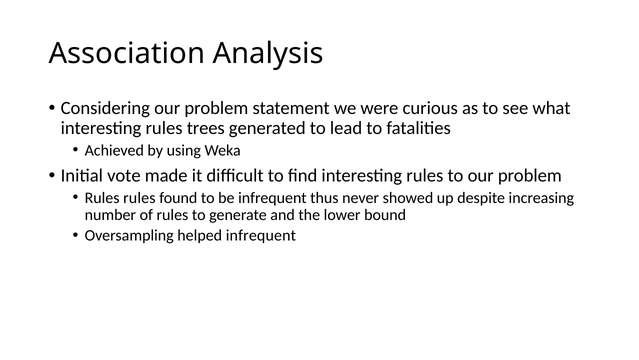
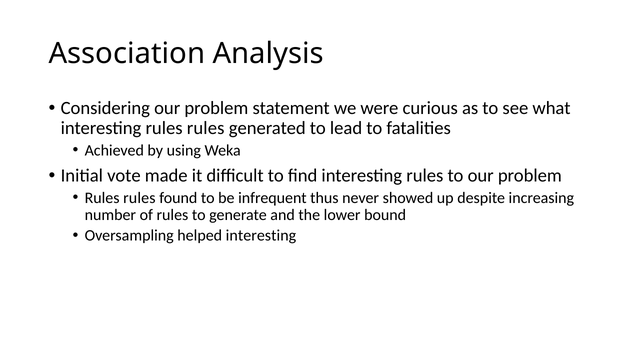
interesting rules trees: trees -> rules (206, 128)
helped infrequent: infrequent -> interesting (261, 235)
